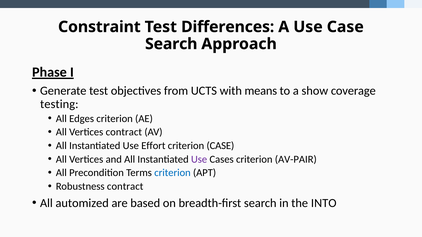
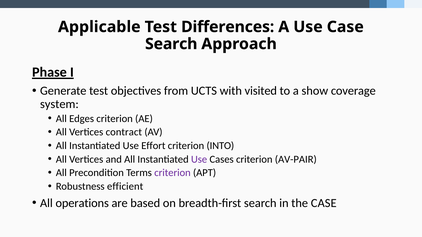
Constraint: Constraint -> Applicable (99, 27)
means: means -> visited (261, 91)
testing: testing -> system (59, 104)
criterion CASE: CASE -> INTO (220, 146)
criterion colour: blue -> purple (172, 173)
Robustness contract: contract -> efficient (125, 187)
automized: automized -> operations (82, 203)
the INTO: INTO -> CASE (324, 203)
